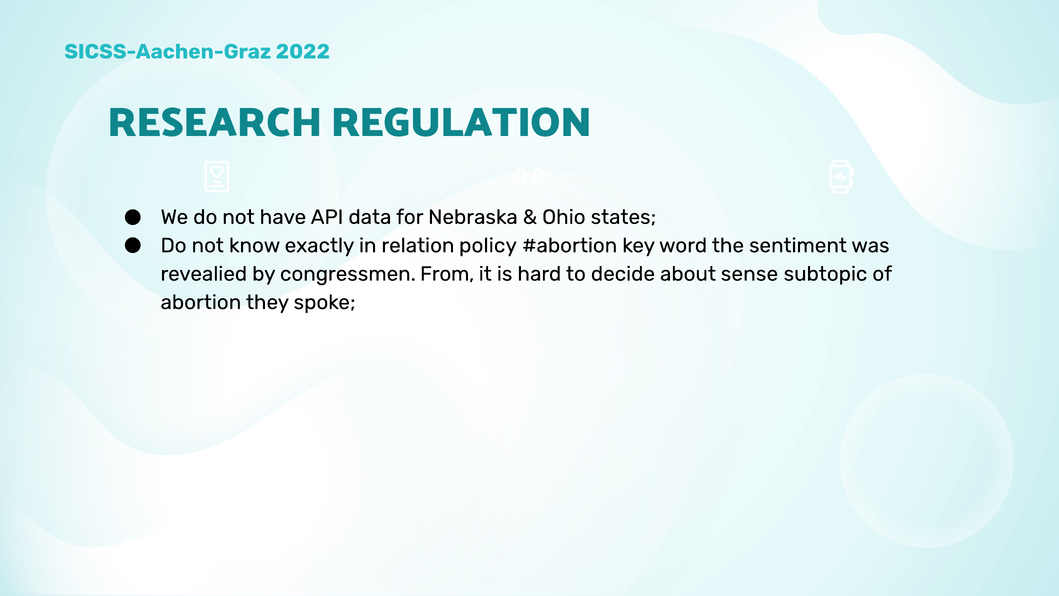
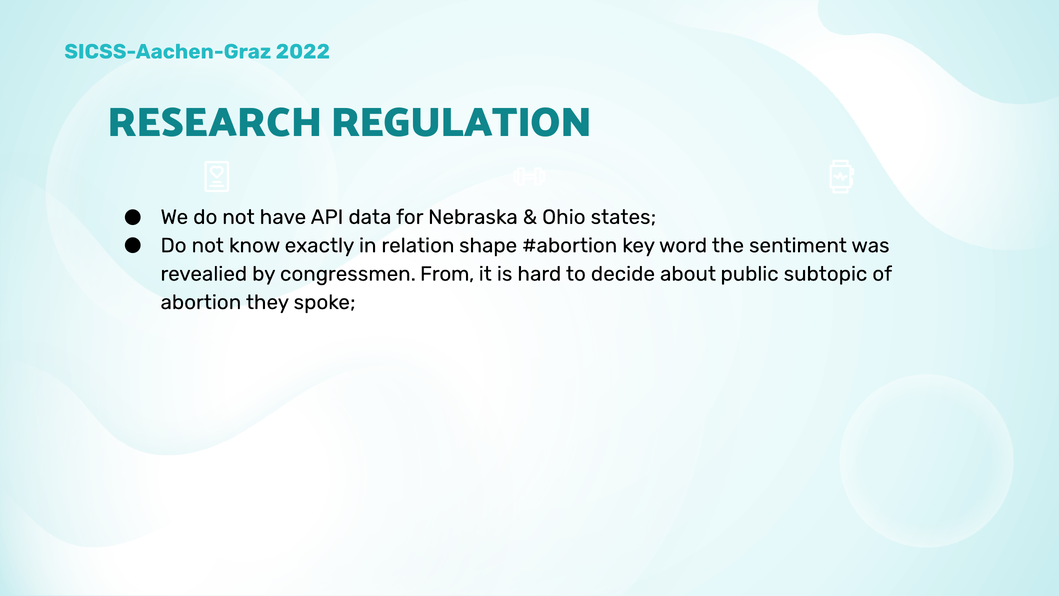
policy: policy -> shape (488, 245)
sense: sense -> public (750, 274)
